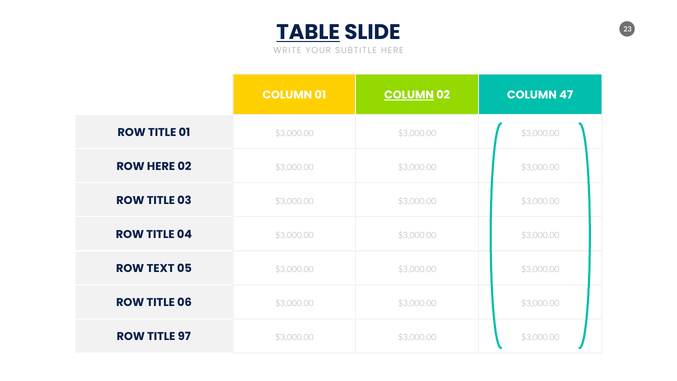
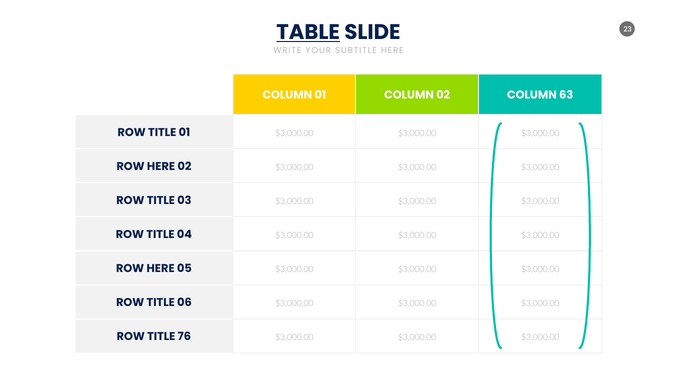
COLUMN underline: present -> none (409, 95)
47: 47 -> 63 (566, 95)
TEXT: TEXT -> HERE (161, 269)
97: 97 -> 76 (184, 337)
